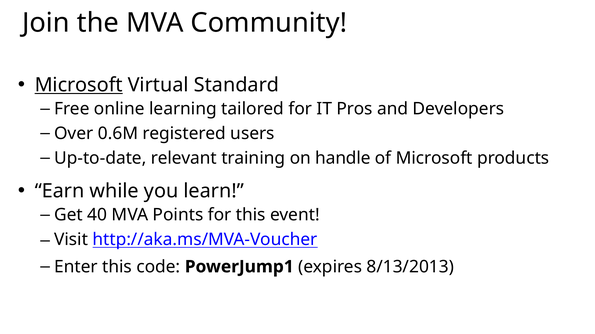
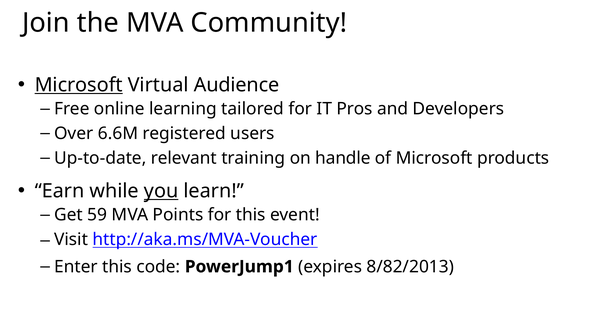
Standard: Standard -> Audience (237, 85)
0.6M: 0.6M -> 6.6M (118, 134)
you underline: none -> present (161, 191)
40: 40 -> 59 (97, 215)
8/13/2013: 8/13/2013 -> 8/82/2013 (410, 267)
